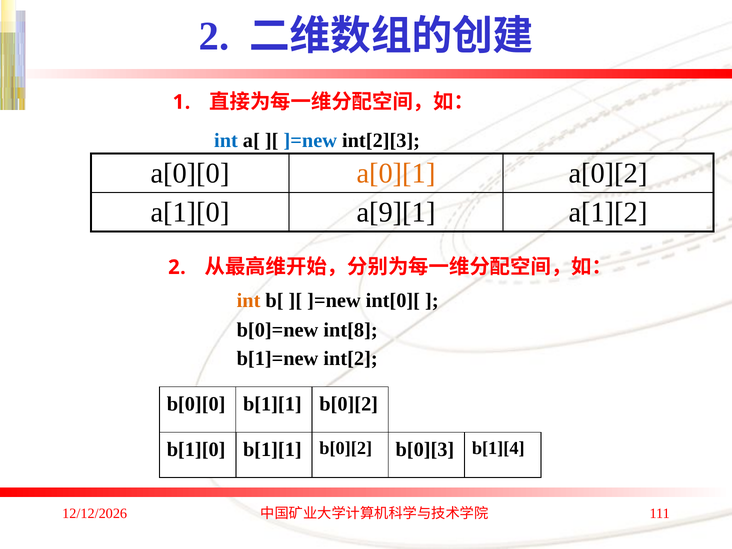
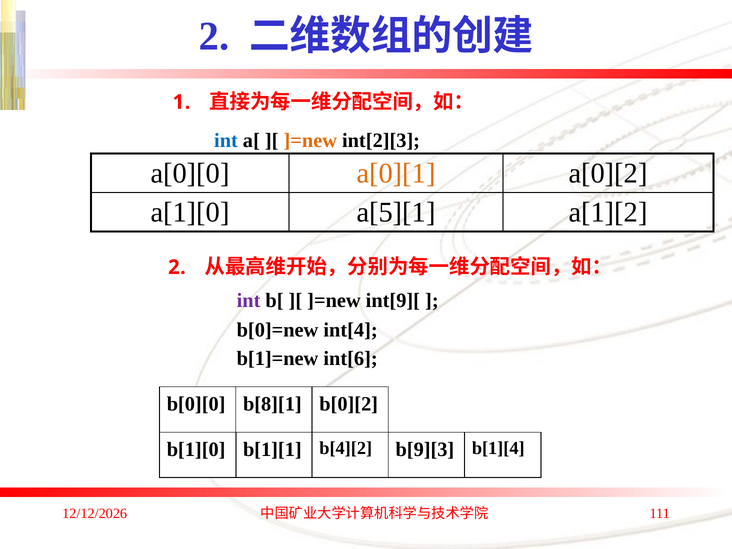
]=new colour: blue -> orange (310, 140)
a[9][1: a[9][1 -> a[5][1 (396, 212)
int colour: orange -> purple (249, 301)
int[0][: int[0][ -> int[9][ (393, 301)
int[8: int[8 -> int[4 (351, 330)
int[2: int[2 -> int[6 (351, 358)
b[1][1: b[1][1 -> b[8][1 (272, 404)
b[0][2: b[0][2 -> b[4][2 (346, 448)
b[0][3: b[0][3 -> b[9][3 (425, 449)
